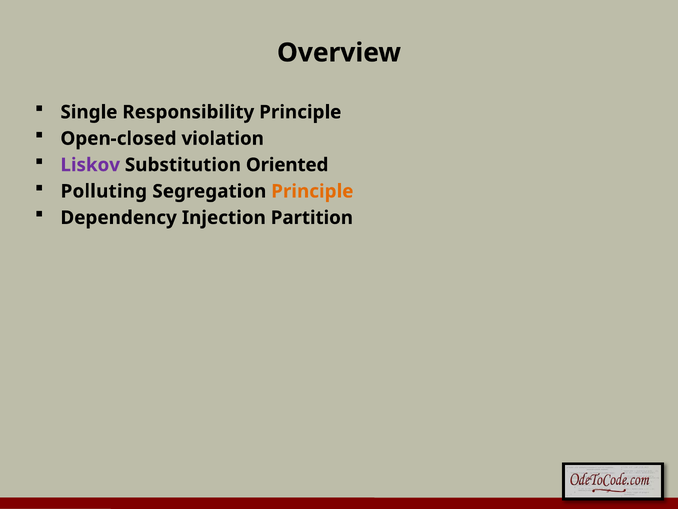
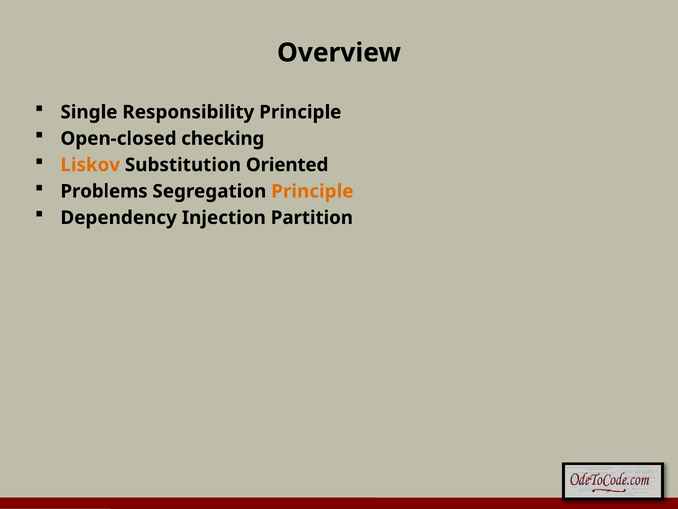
violation: violation -> checking (223, 138)
Liskov colour: purple -> orange (90, 165)
Polluting: Polluting -> Problems (104, 191)
